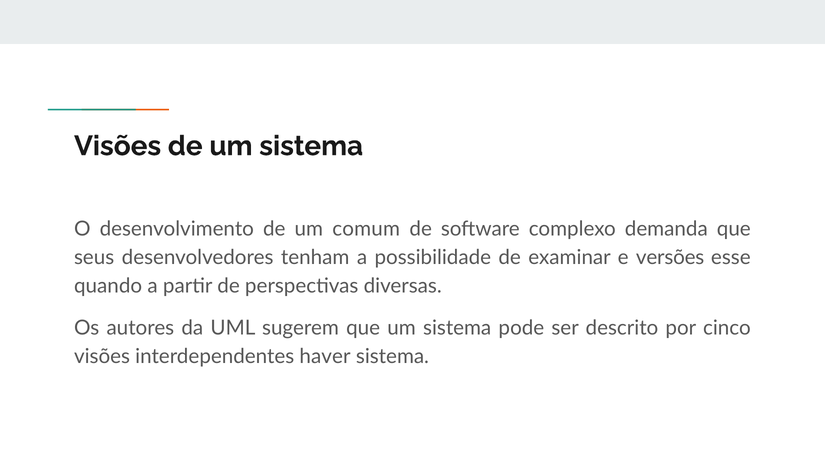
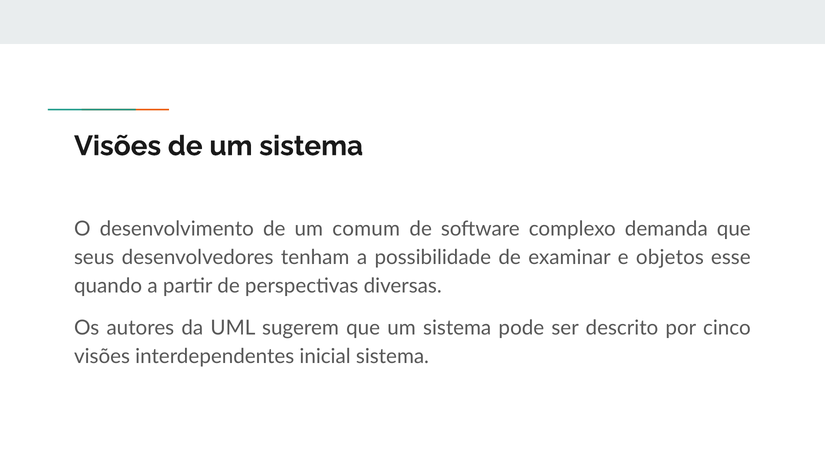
versões: versões -> objetos (670, 258)
haver: haver -> inicial (325, 357)
